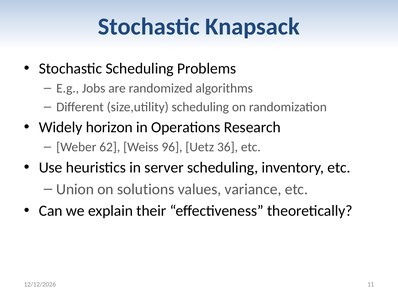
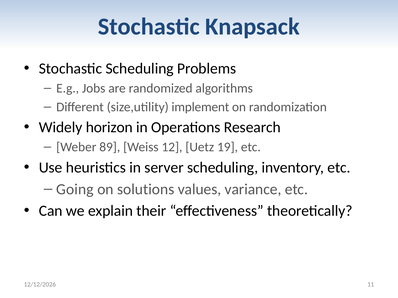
size,utility scheduling: scheduling -> implement (200, 107)
62: 62 -> 89 (110, 147)
96: 96 -> 12 (172, 147)
36: 36 -> 19 (228, 147)
Union: Union -> Going (75, 190)
